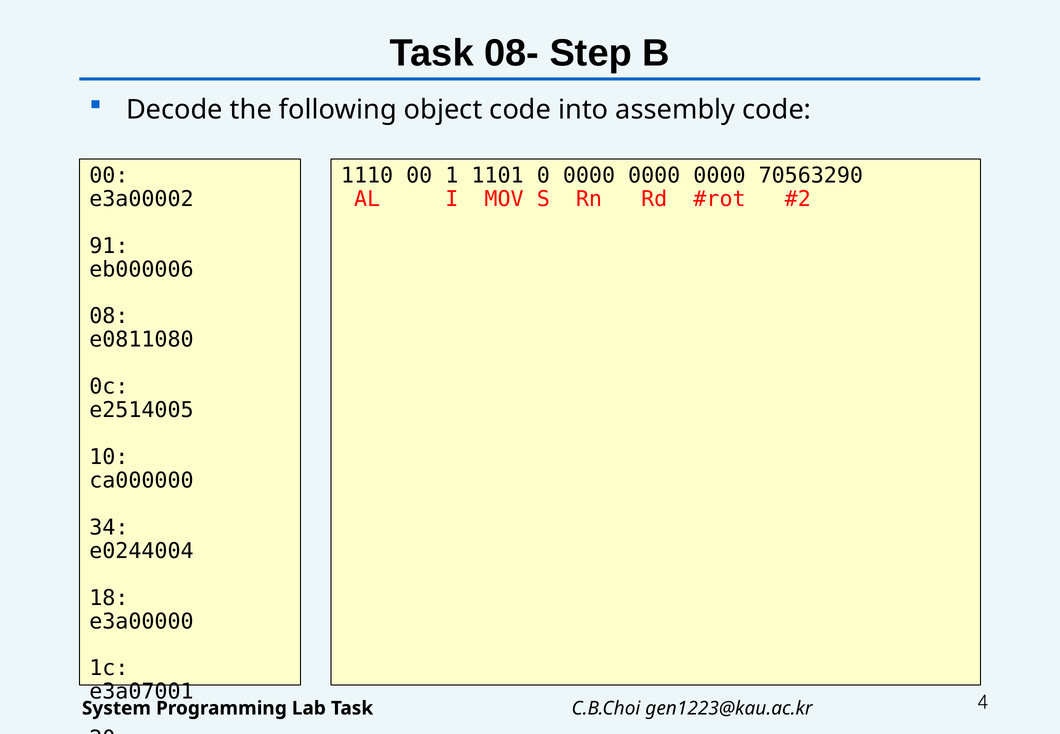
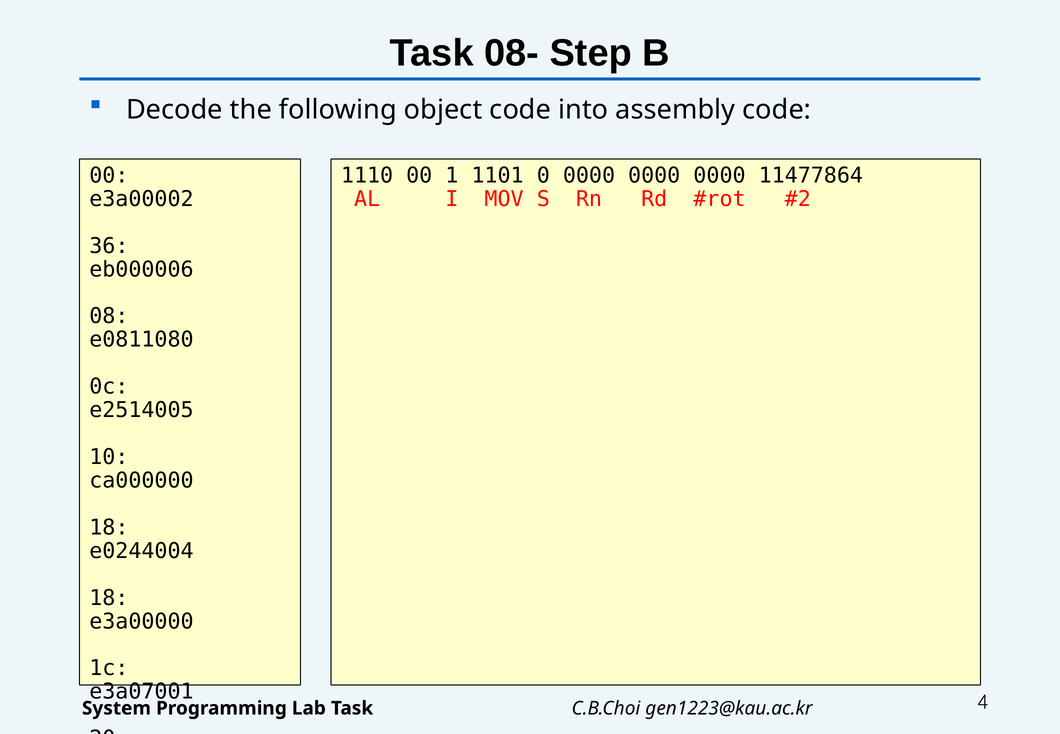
70563290: 70563290 -> 11477864 (811, 176)
91: 91 -> 36 (109, 246)
34: 34 -> 18 (109, 527)
